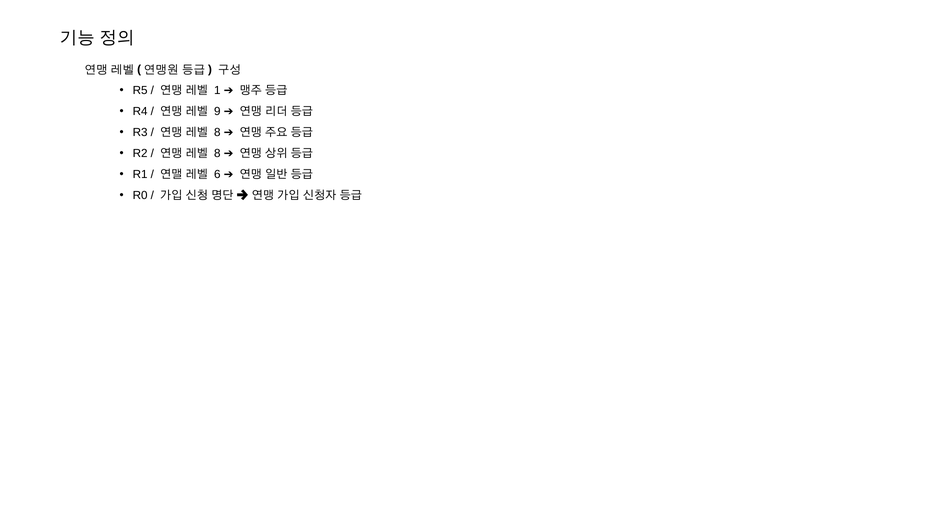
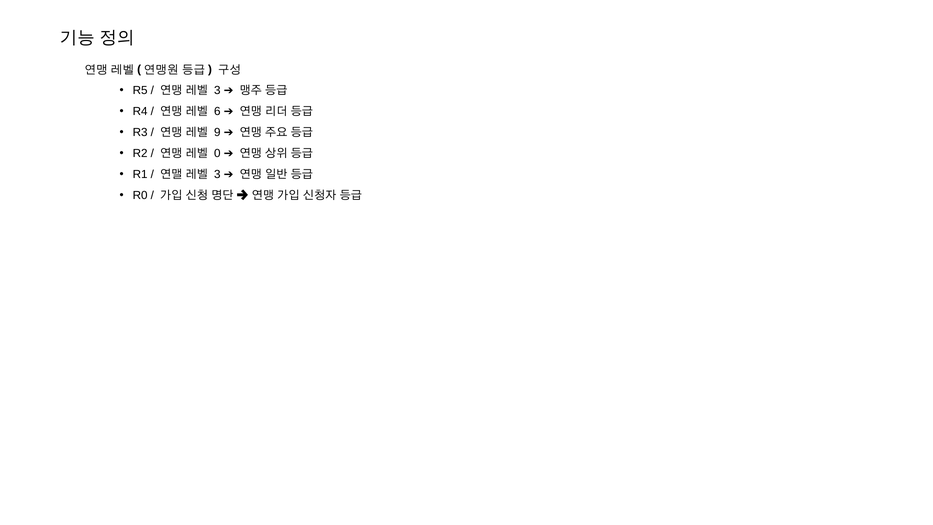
1: 1 -> 3 (217, 90)
9: 9 -> 6 (217, 111)
8: 8 -> 9 (217, 132)
8: 8 -> 0 (217, 153)
6: 6 -> 3 (217, 174)
